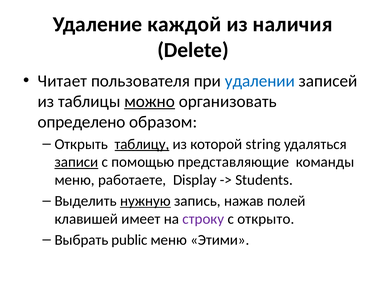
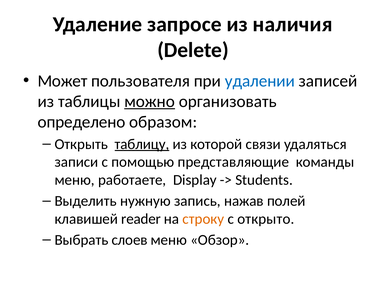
каждой: каждой -> запросе (184, 24)
Читает: Читает -> Может (62, 81)
string: string -> связи (263, 144)
записи underline: present -> none (76, 162)
нужную underline: present -> none (145, 201)
имеет: имеет -> reader (141, 219)
строку colour: purple -> orange (203, 219)
public: public -> слоев (130, 240)
Этими: Этими -> Обзор (220, 240)
